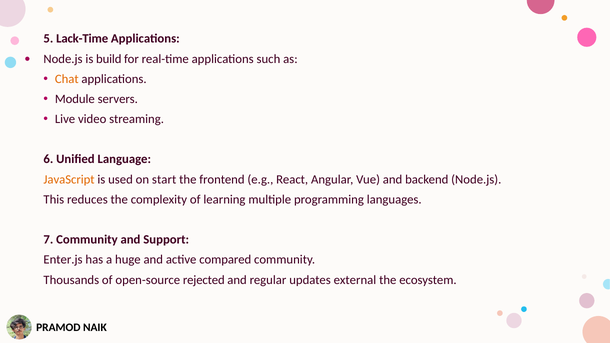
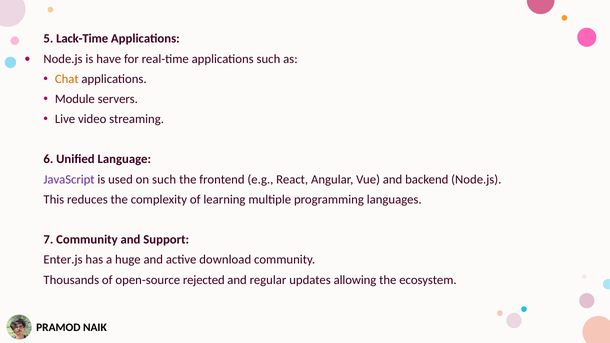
build: build -> have (109, 59)
JavaScript colour: orange -> purple (69, 179)
on start: start -> such (164, 179)
compared: compared -> download (225, 260)
external: external -> allowing (355, 280)
